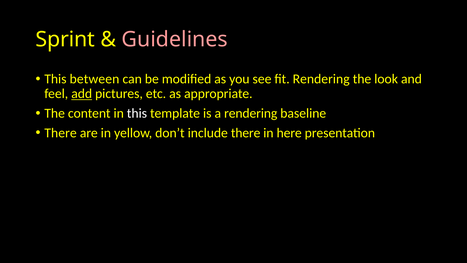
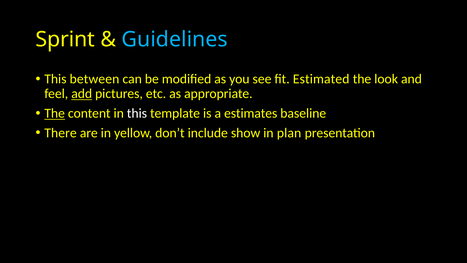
Guidelines colour: pink -> light blue (175, 39)
fit Rendering: Rendering -> Estimated (321, 79)
The underline: none -> present (55, 113)
a rendering: rendering -> estimates (251, 113)
include there: there -> show (246, 133)
here: here -> plan (289, 133)
